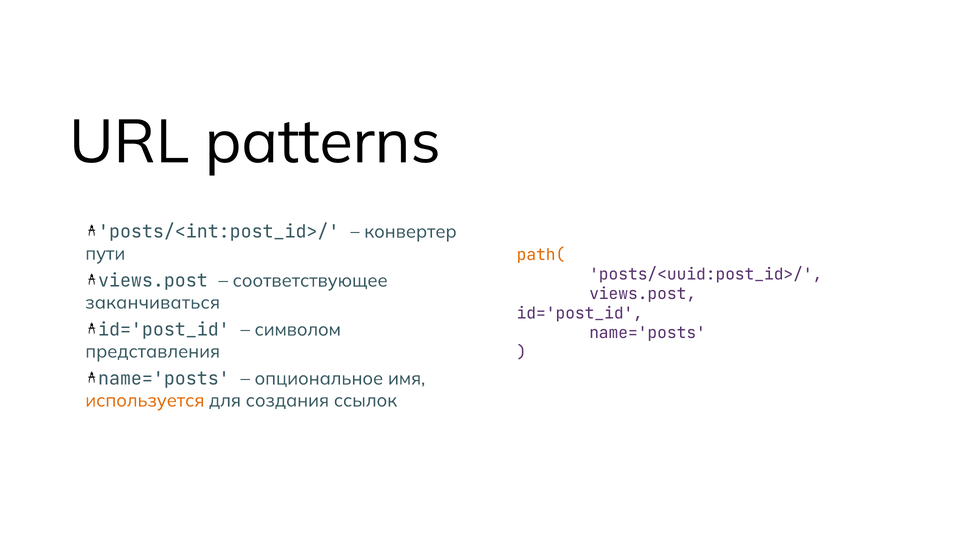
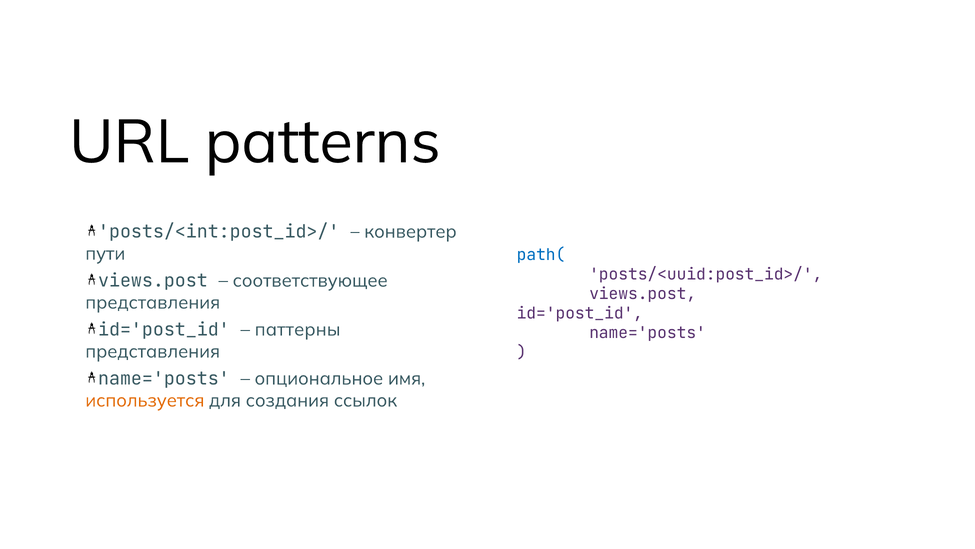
path( colour: orange -> blue (541, 254)
заканчиваться: заканчиваться -> представления (153, 302)
символом: символом -> паттерны (298, 329)
